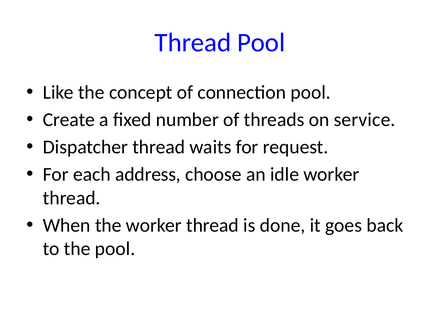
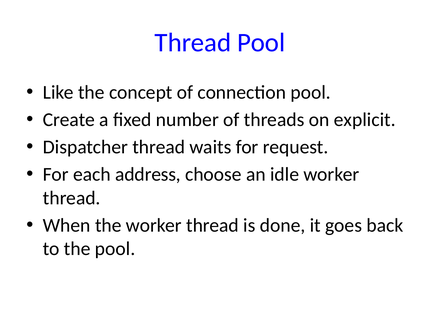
service: service -> explicit (365, 120)
